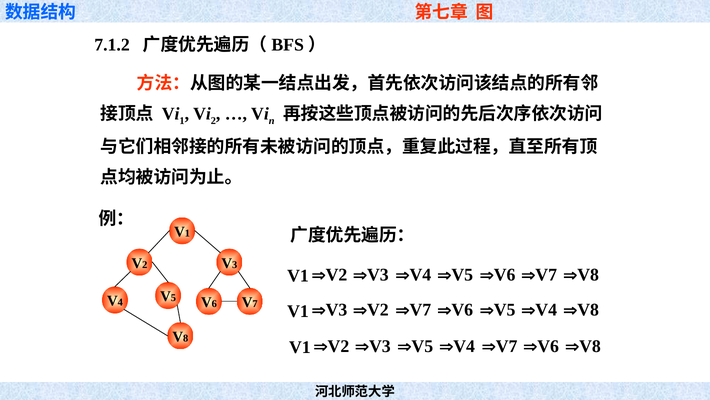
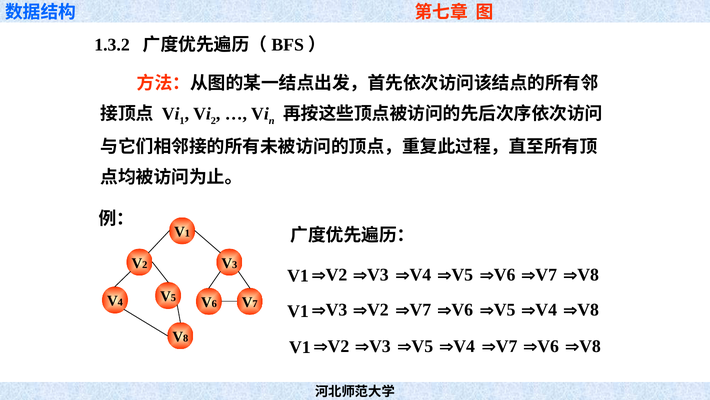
7.1.2: 7.1.2 -> 1.3.2 (112, 45)
